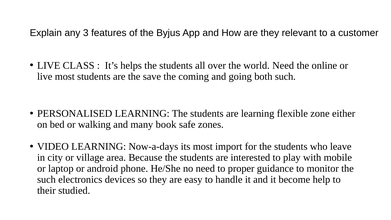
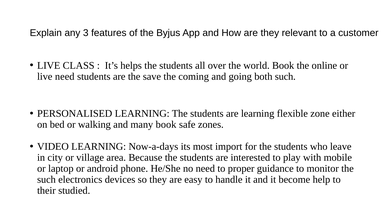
world Need: Need -> Book (283, 65)
live most: most -> need (65, 76)
